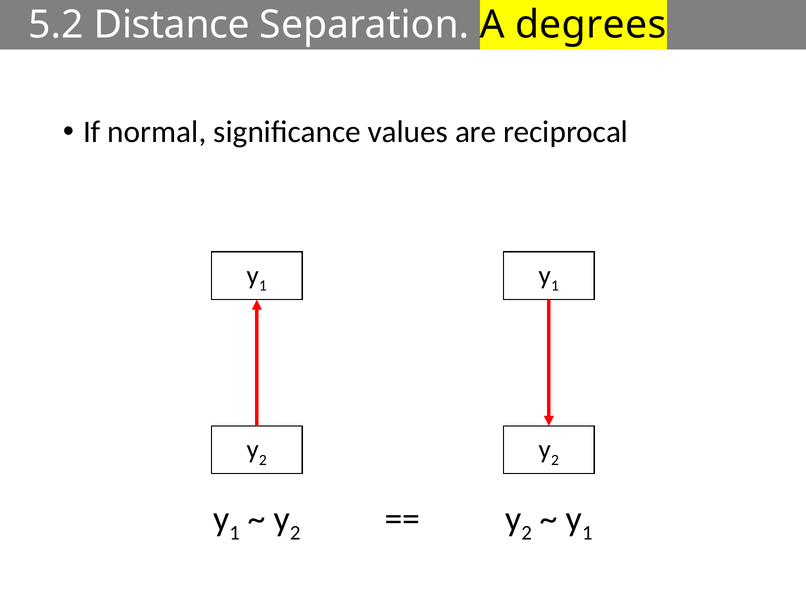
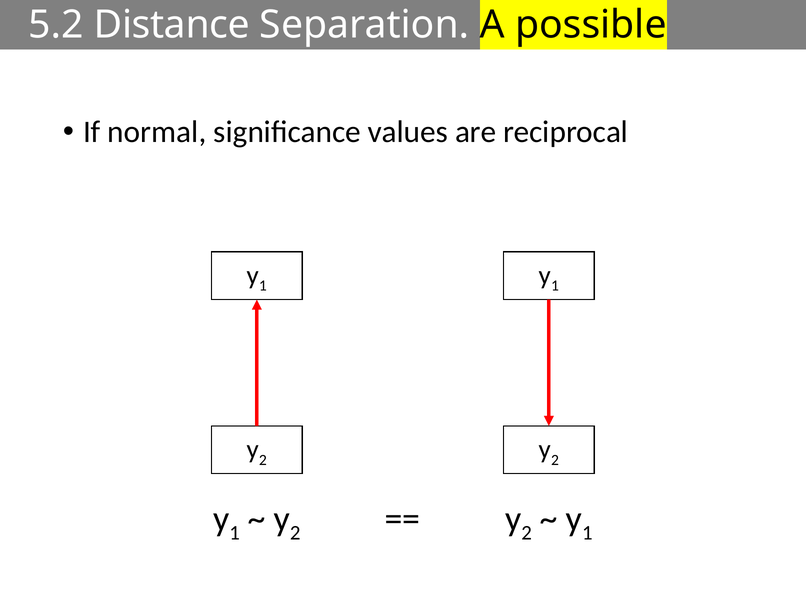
degrees: degrees -> possible (591, 25)
